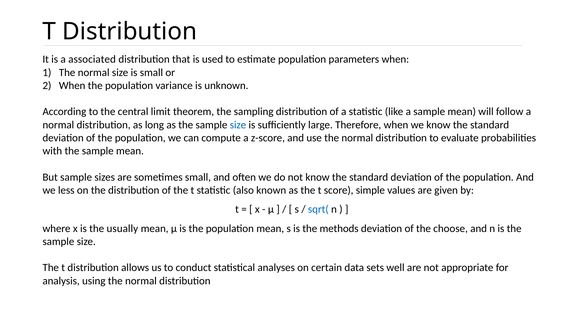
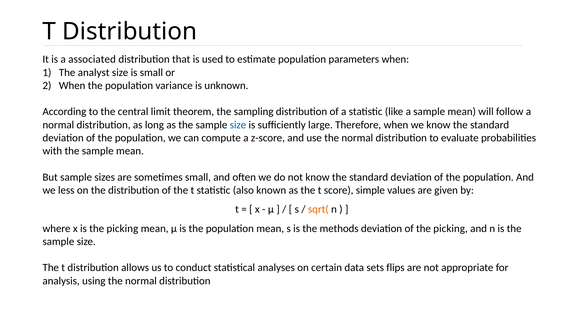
normal: normal -> analyst (94, 72)
sqrt( colour: blue -> orange (318, 209)
is the usually: usually -> picking (122, 228)
of the choose: choose -> picking (451, 228)
well: well -> flips (395, 268)
